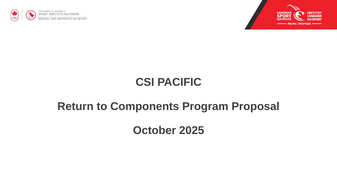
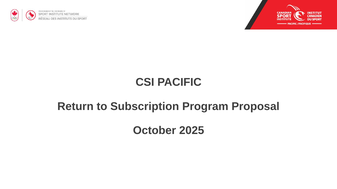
Components: Components -> Subscription (145, 107)
